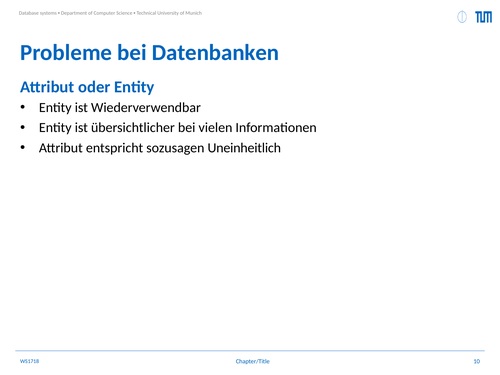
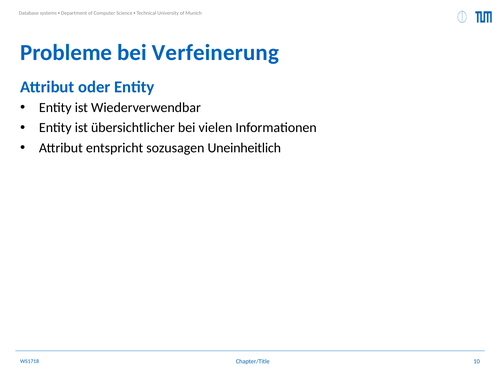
Datenbanken: Datenbanken -> Verfeinerung (215, 52)
